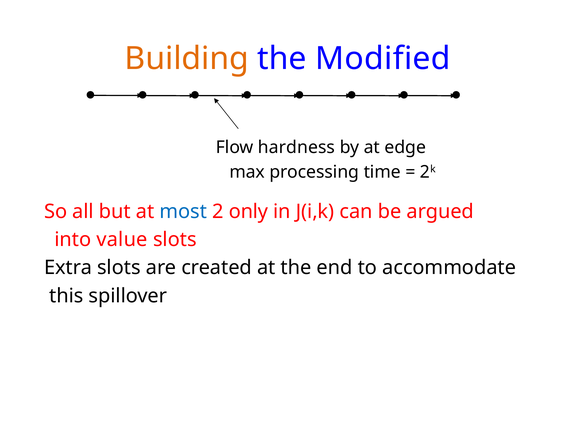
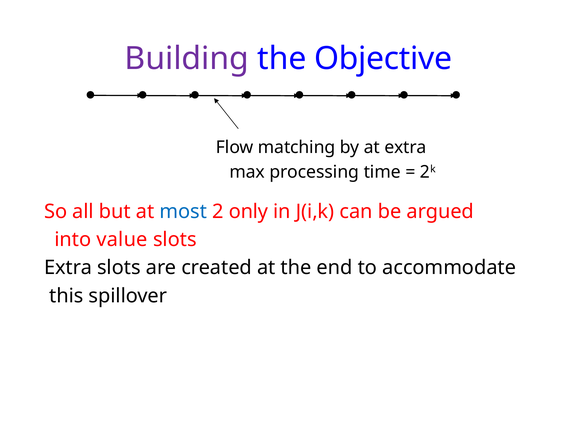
Building colour: orange -> purple (187, 59)
Modified: Modified -> Objective (383, 59)
hardness: hardness -> matching (297, 147)
at edge: edge -> extra (405, 147)
